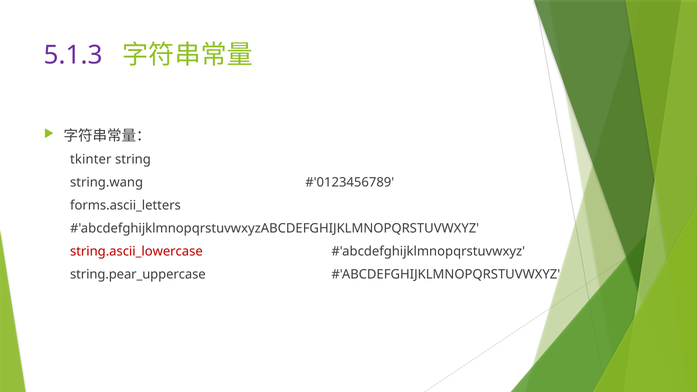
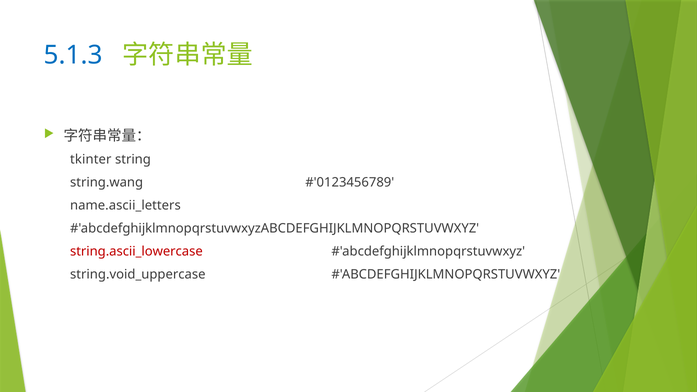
5.1.3 colour: purple -> blue (73, 55)
forms.ascii_letters: forms.ascii_letters -> name.ascii_letters (125, 206)
string.pear_uppercase: string.pear_uppercase -> string.void_uppercase (138, 274)
